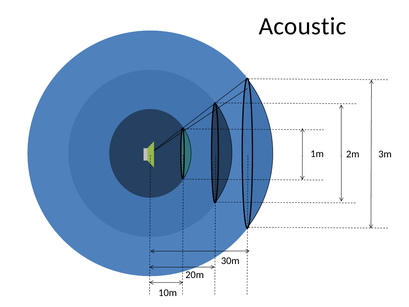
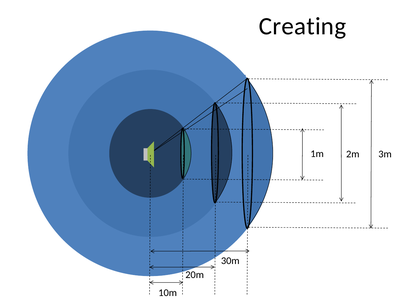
Acoustic: Acoustic -> Creating (303, 26)
